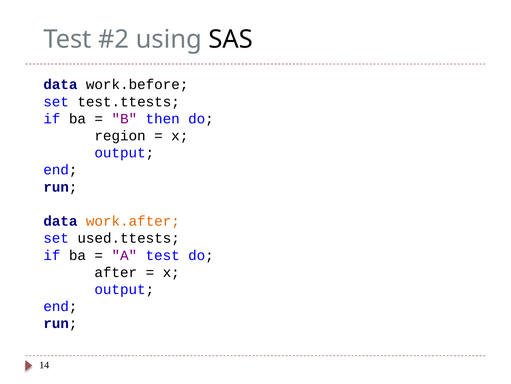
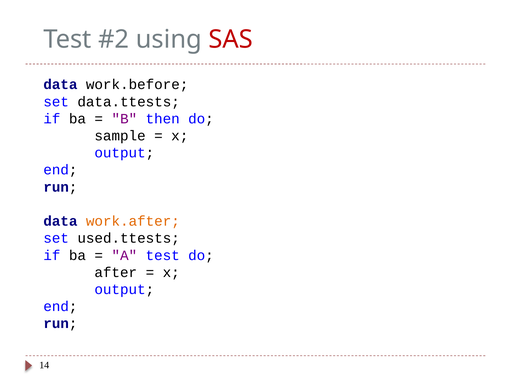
SAS colour: black -> red (231, 39)
test.ttests: test.ttests -> data.ttests (129, 101)
region: region -> sample (120, 136)
